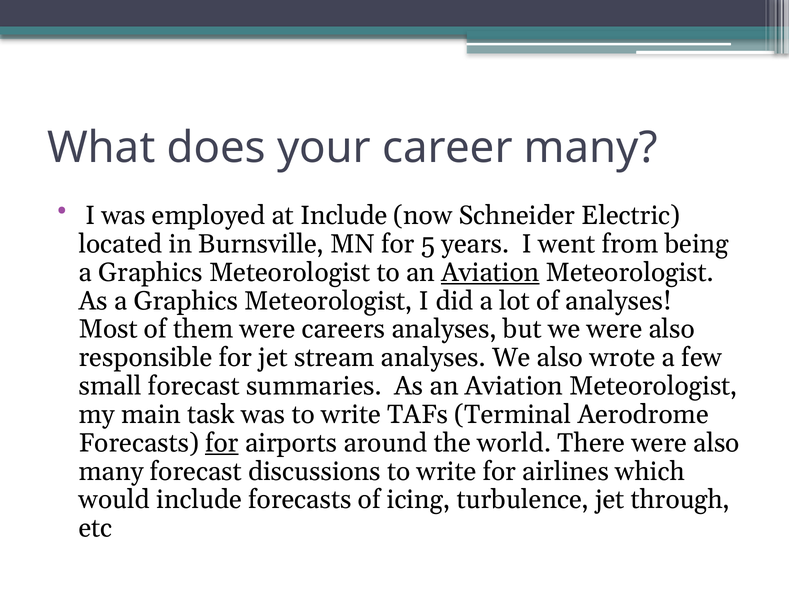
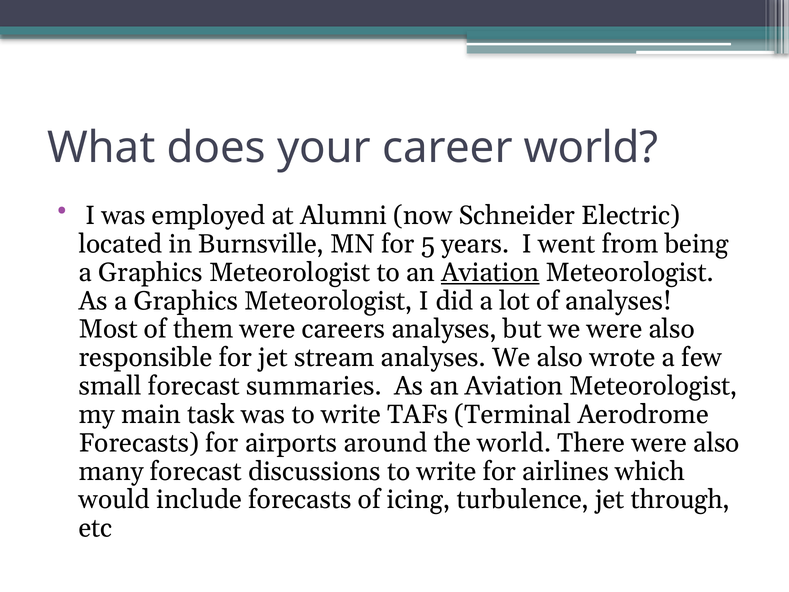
career many: many -> world (591, 148)
at Include: Include -> Alumni (344, 216)
for underline: present -> none (222, 443)
